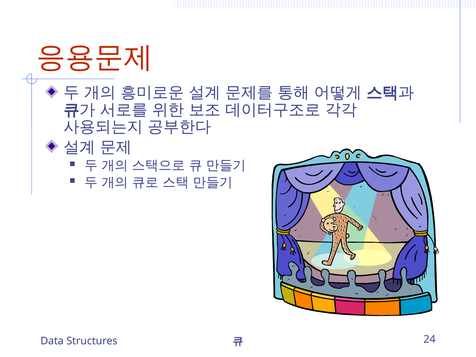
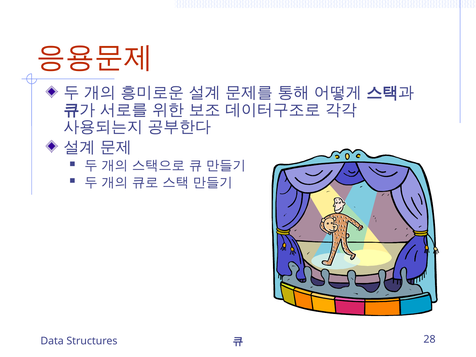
24: 24 -> 28 (430, 339)
